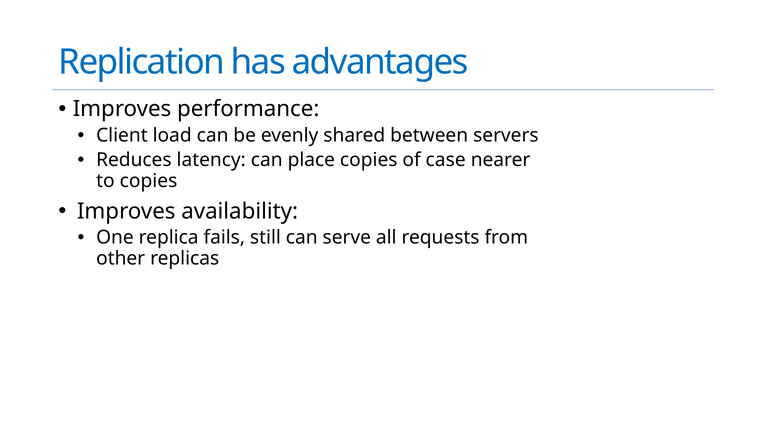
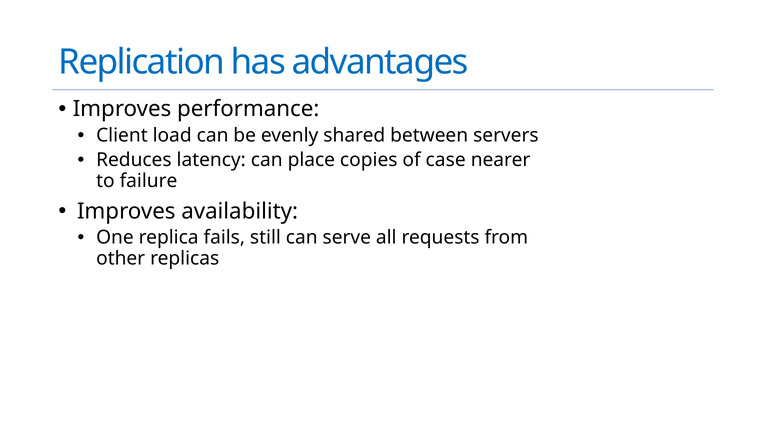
to copies: copies -> failure (149, 181)
